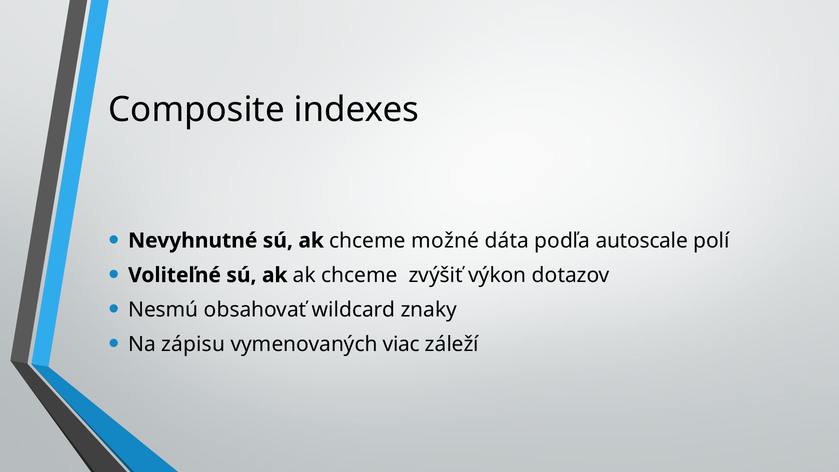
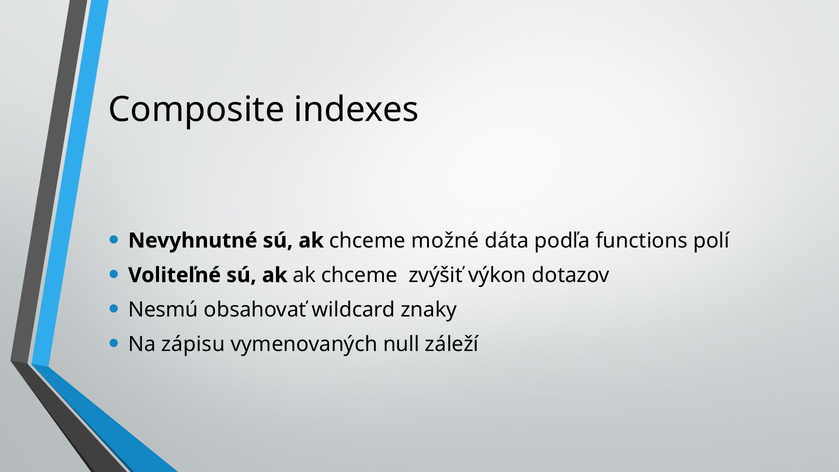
autoscale: autoscale -> functions (642, 241)
viac: viac -> null (401, 344)
